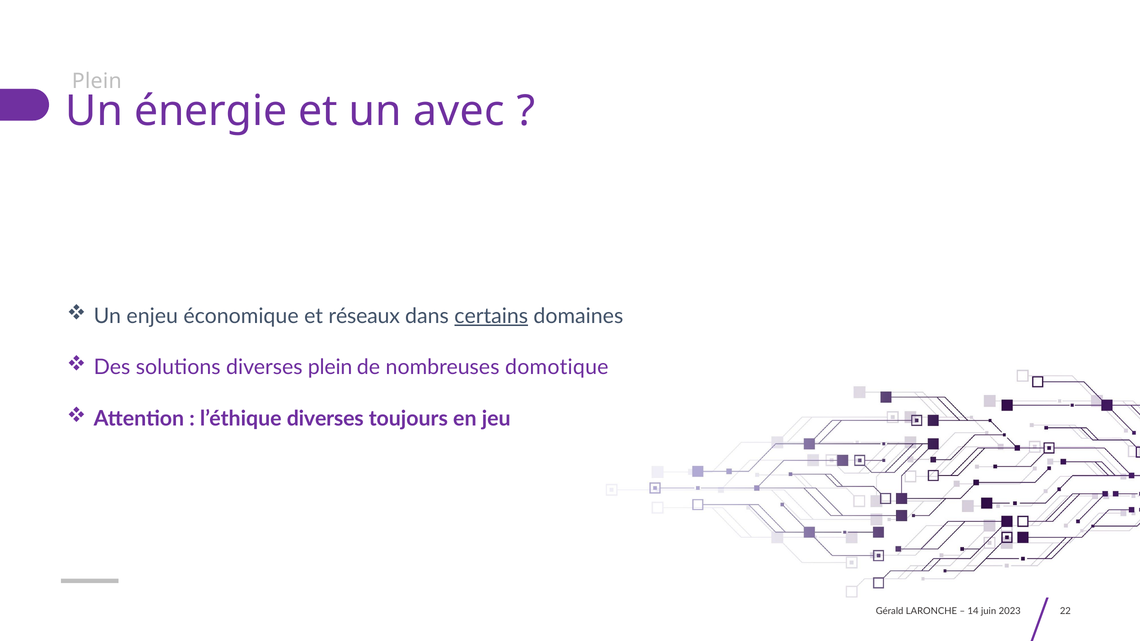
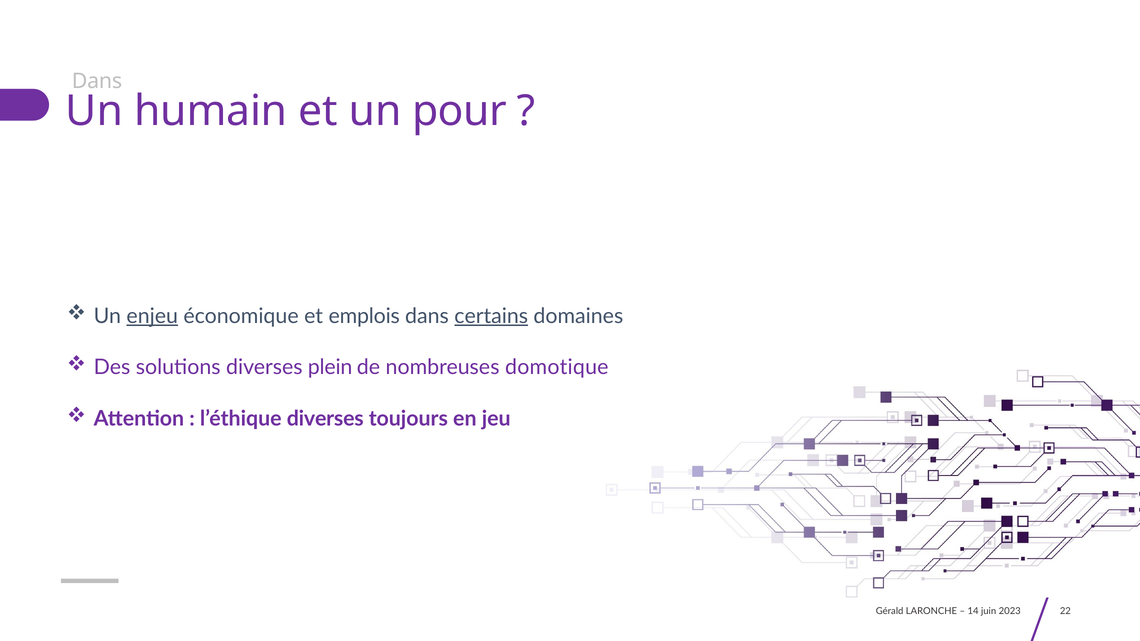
Plein: Plein -> Dans (97, 81)
énergie: énergie -> humain (211, 111)
avec: avec -> pour (459, 111)
enjeu underline: none -> present (152, 316)
réseaux: réseaux -> emplois (364, 316)
